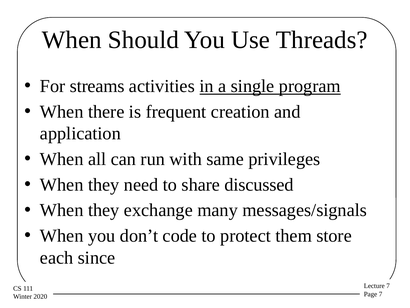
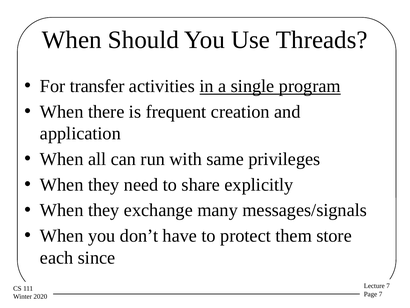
streams: streams -> transfer (97, 86)
discussed: discussed -> explicitly (259, 184)
code: code -> have (180, 235)
